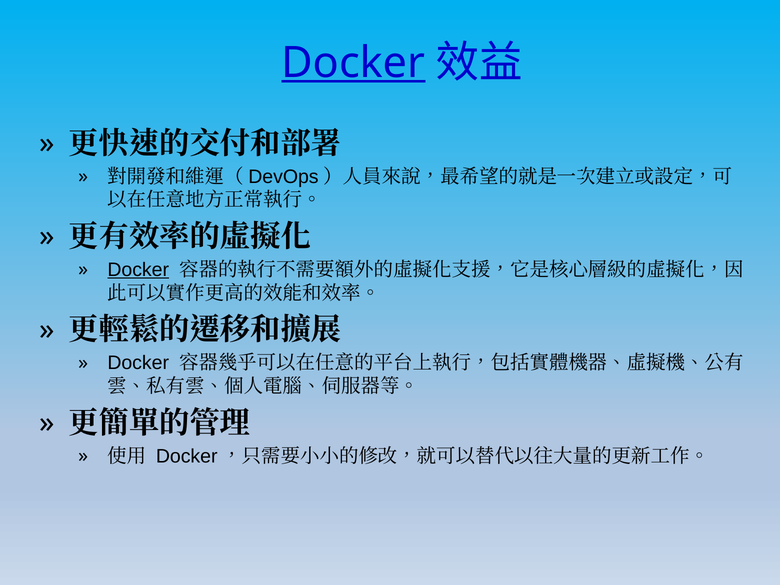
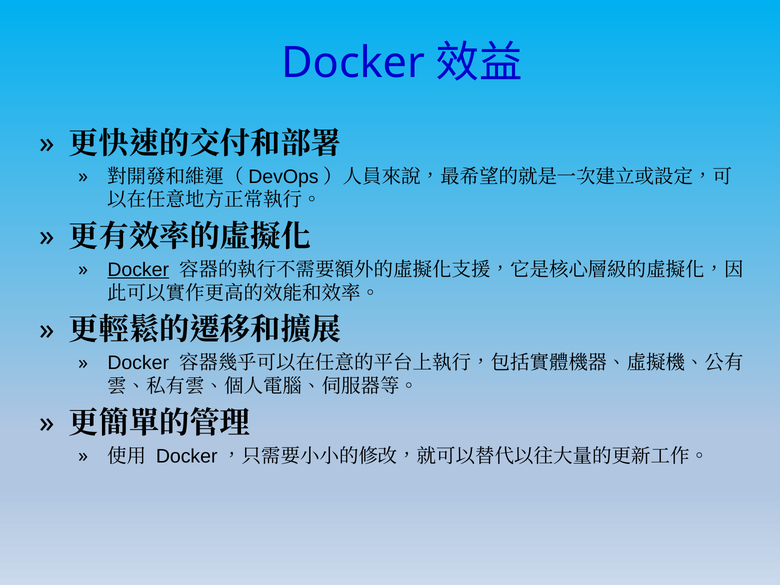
Docker underline: present -> none (353, 63)
